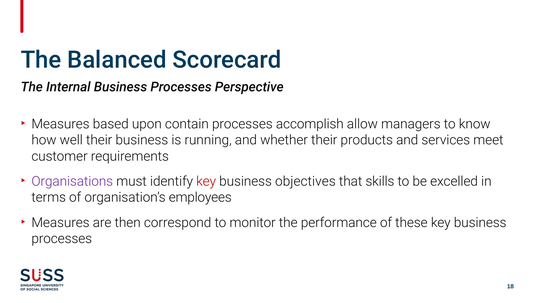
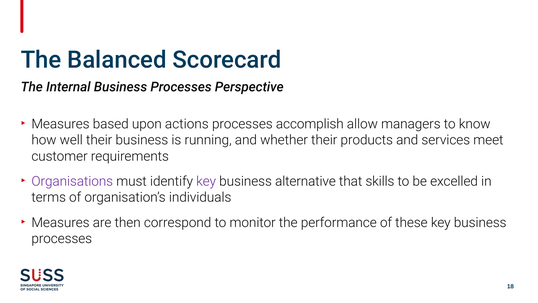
contain: contain -> actions (187, 124)
key colour: red -> purple (206, 181)
objectives: objectives -> alternative (305, 181)
employees: employees -> individuals (200, 197)
